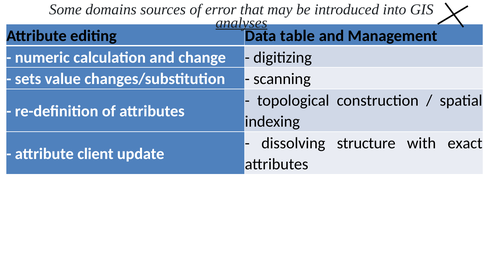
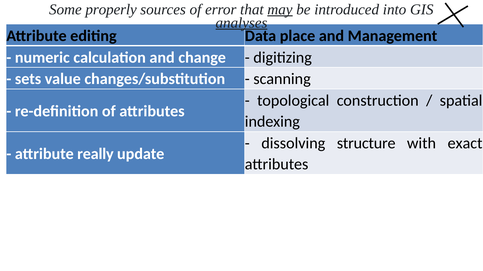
domains: domains -> properly (111, 9)
may underline: none -> present (280, 9)
table: table -> place (297, 36)
client: client -> really (95, 154)
